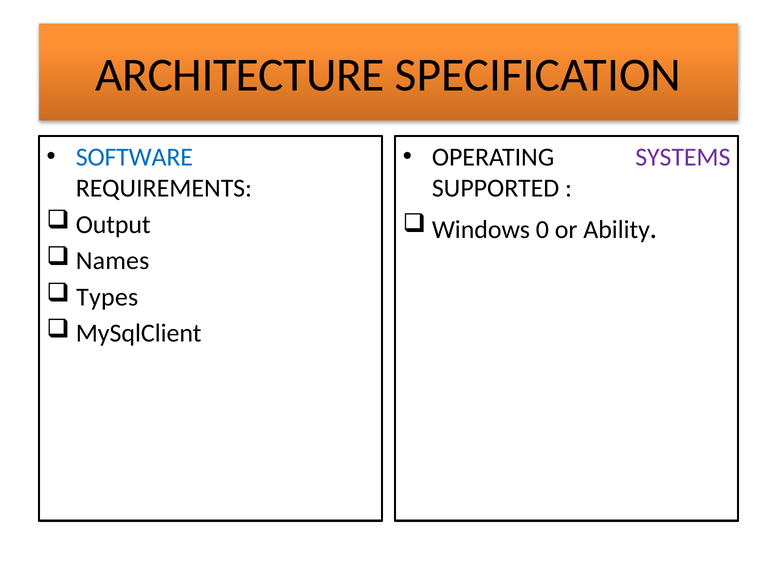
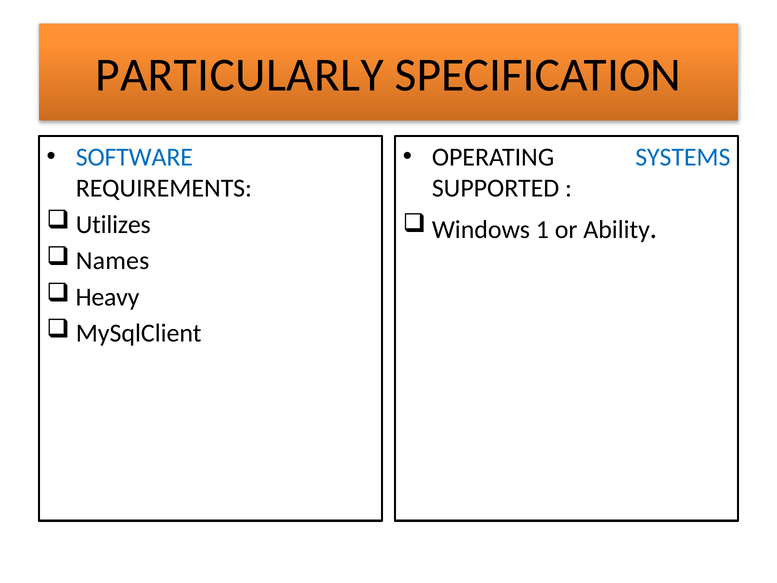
ARCHITECTURE: ARCHITECTURE -> PARTICULARLY (239, 75)
SYSTEMS colour: purple -> blue (683, 157)
Output: Output -> Utilizes (113, 225)
0: 0 -> 1 (542, 230)
Types: Types -> Heavy (107, 297)
